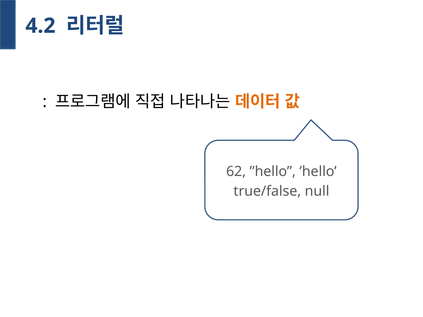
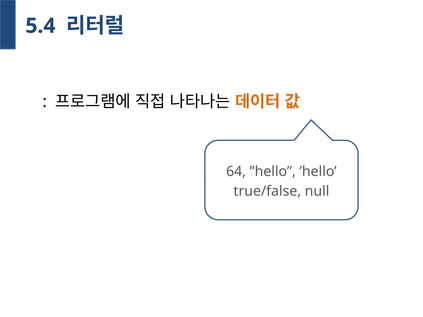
4.2: 4.2 -> 5.4 (40, 26)
62: 62 -> 64 (236, 172)
